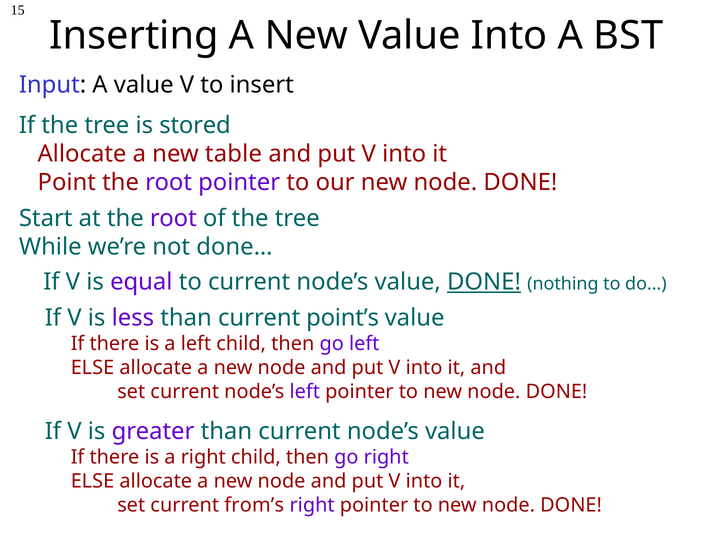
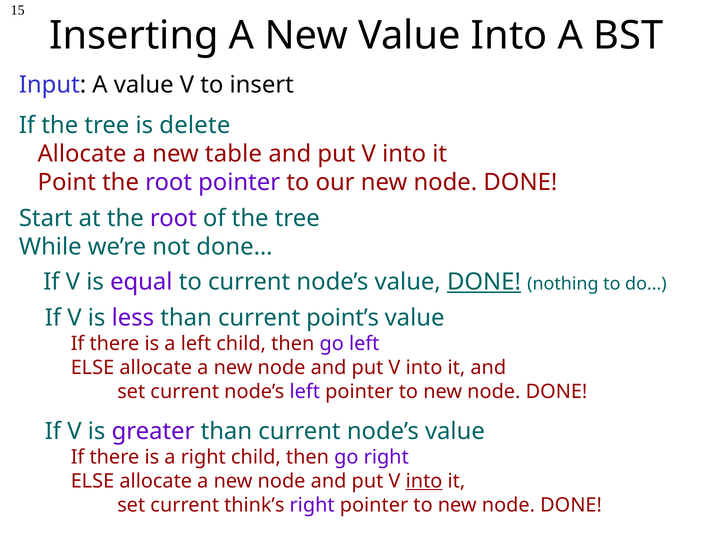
stored: stored -> delete (195, 125)
into underline: none -> present (424, 481)
from’s: from’s -> think’s (254, 505)
